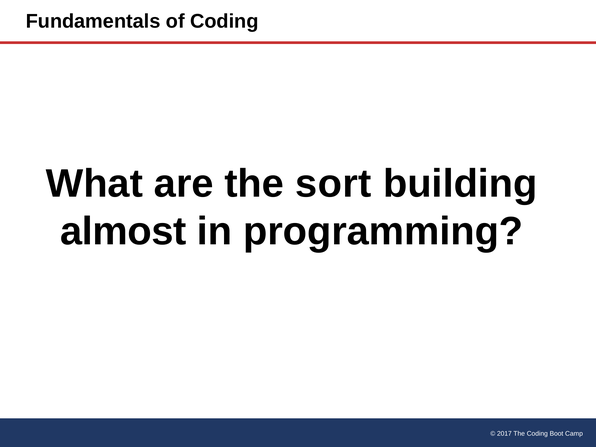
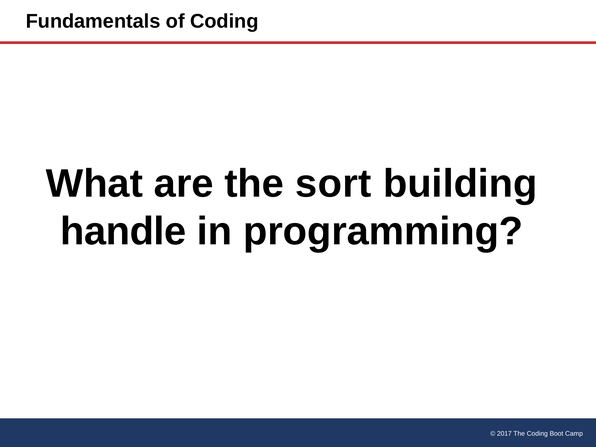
almost: almost -> handle (123, 231)
